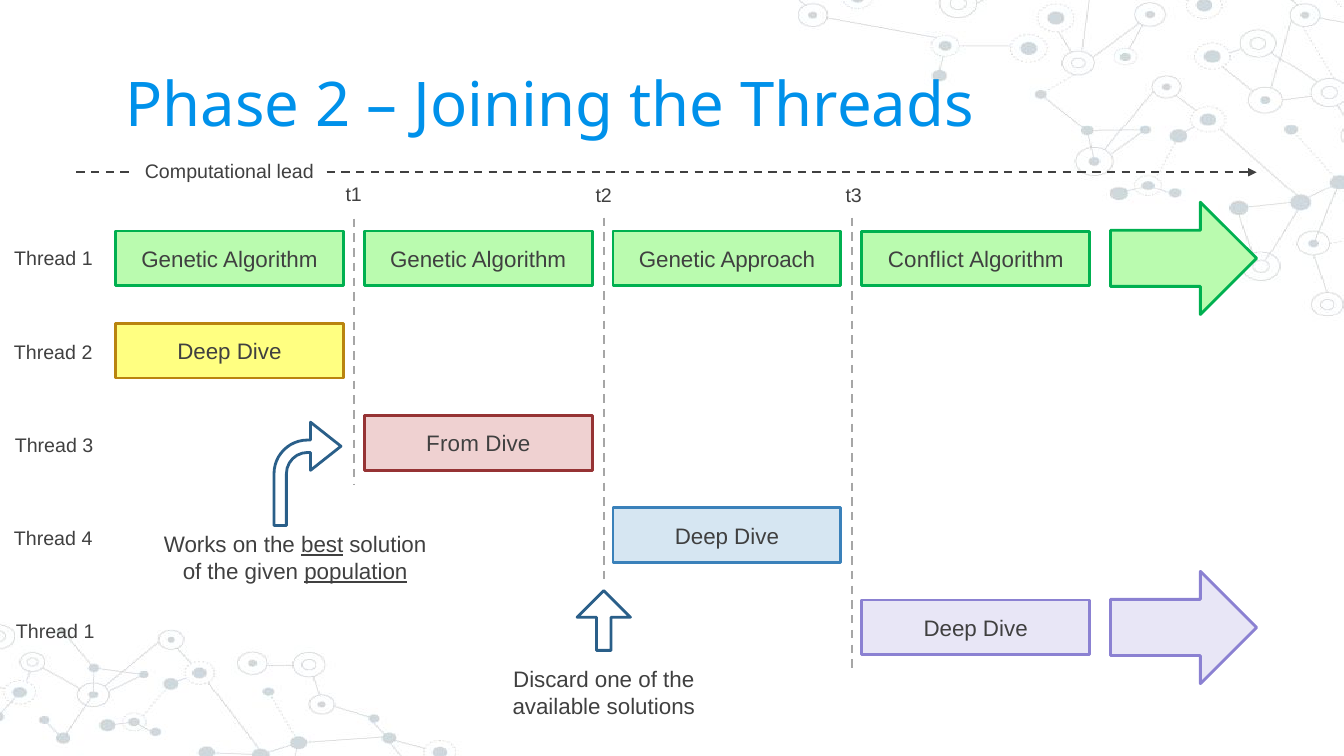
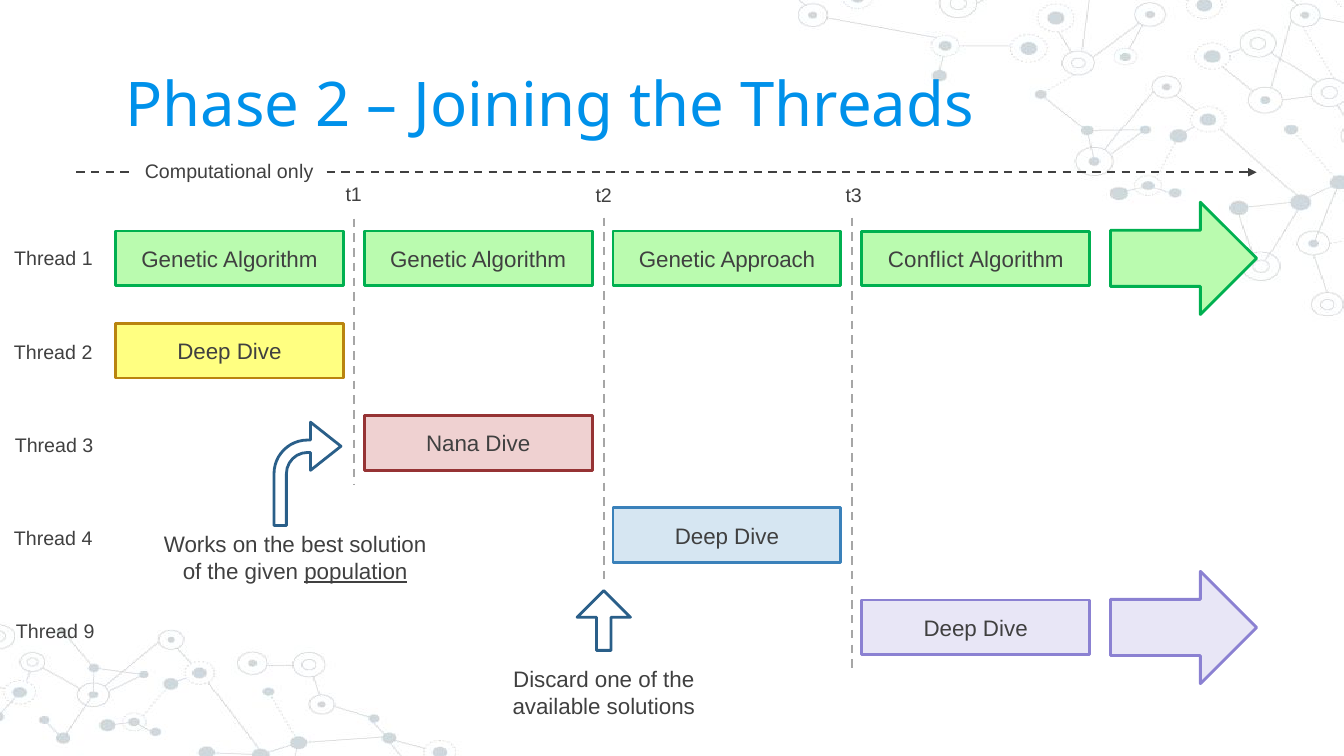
lead: lead -> only (295, 172)
From: From -> Nana (453, 444)
best underline: present -> none (322, 545)
1: 1 -> 9 (89, 632)
